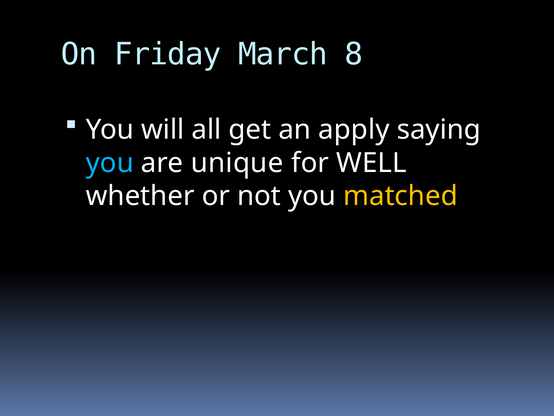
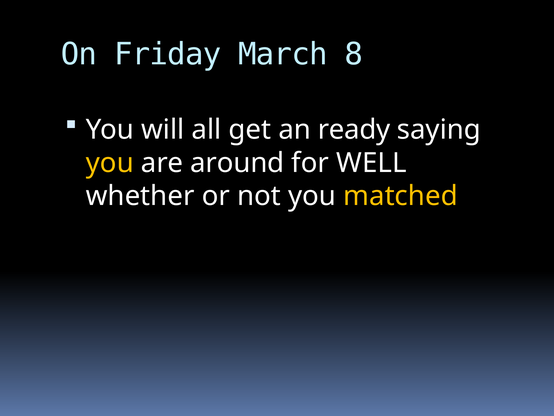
apply: apply -> ready (354, 129)
you colour: light blue -> yellow (110, 163)
unique: unique -> around (237, 163)
